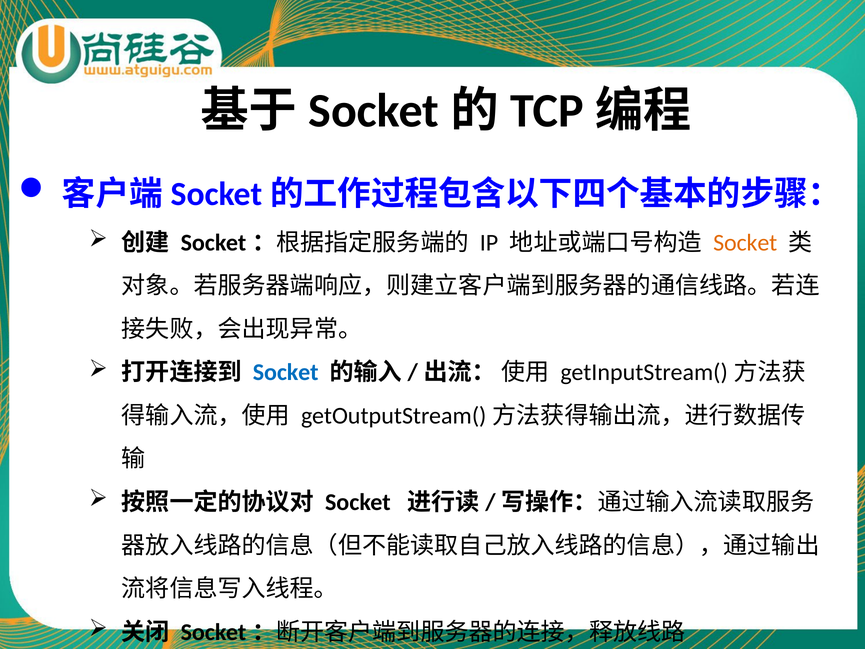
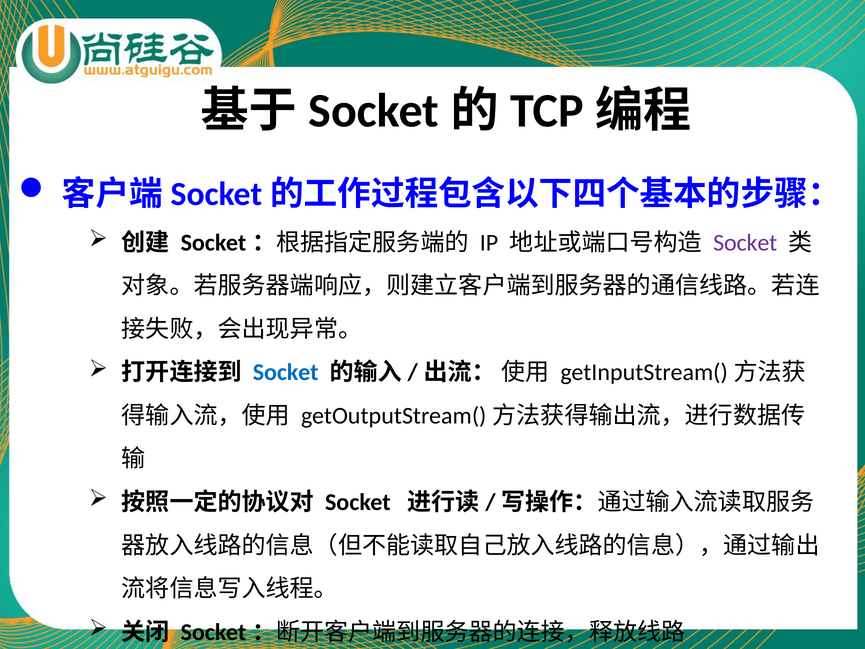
Socket colour: orange -> purple (745, 243)
